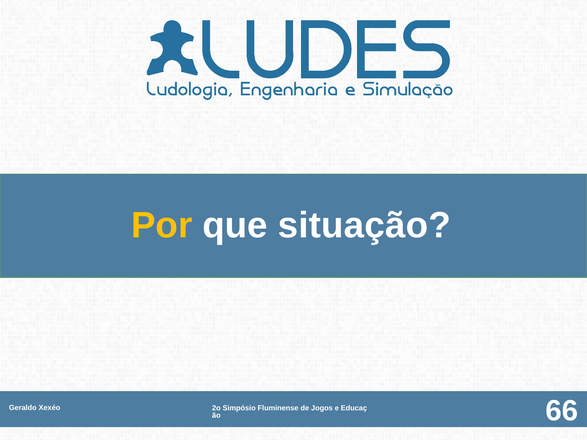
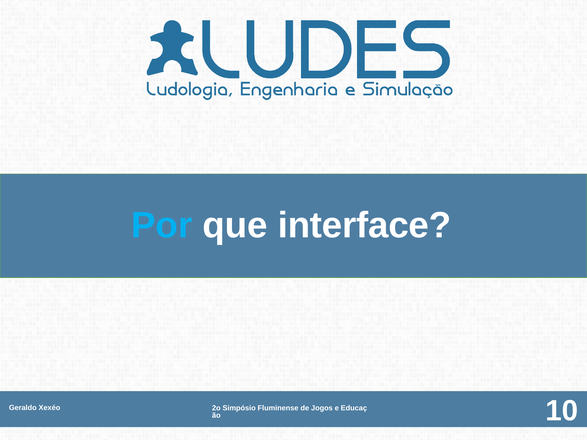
Por colour: yellow -> light blue (162, 226)
situação: situação -> interface (365, 226)
66: 66 -> 10 (562, 411)
